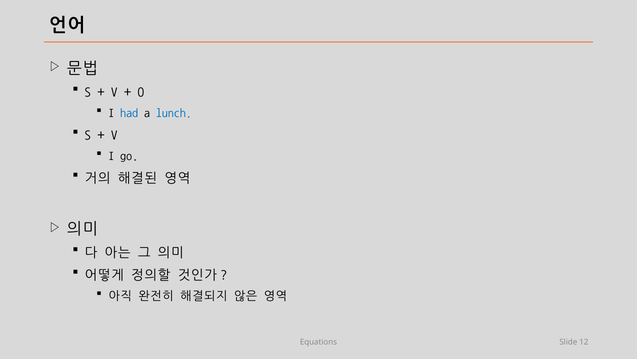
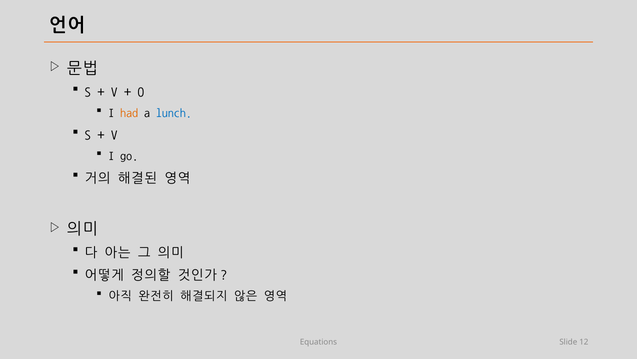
had colour: blue -> orange (129, 113)
